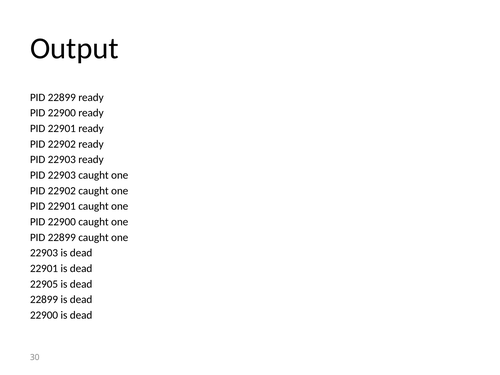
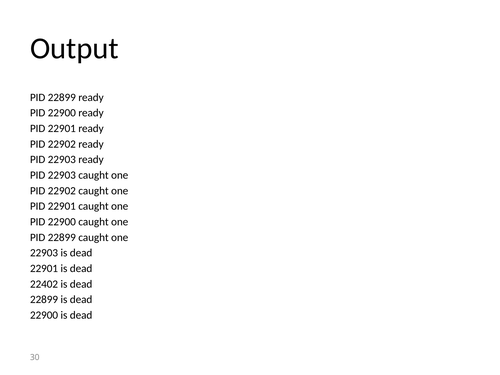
22905: 22905 -> 22402 (44, 284)
